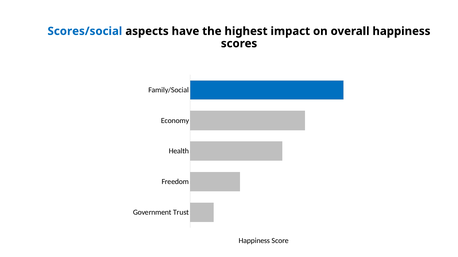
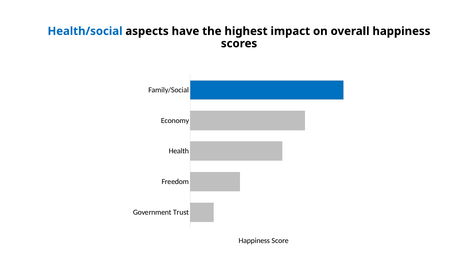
Scores/social: Scores/social -> Health/social (85, 31)
